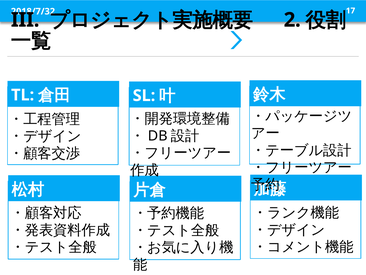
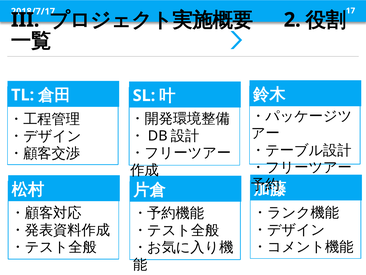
2018/7/32: 2018/7/32 -> 2018/7/17 (33, 11)
